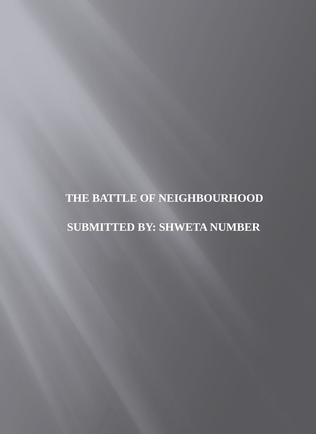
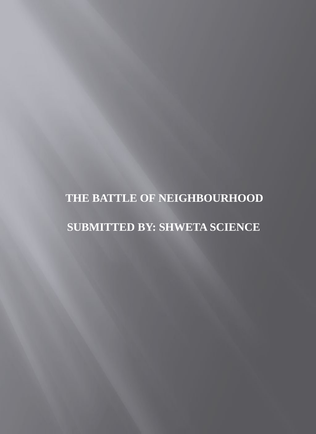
NUMBER: NUMBER -> SCIENCE (235, 228)
